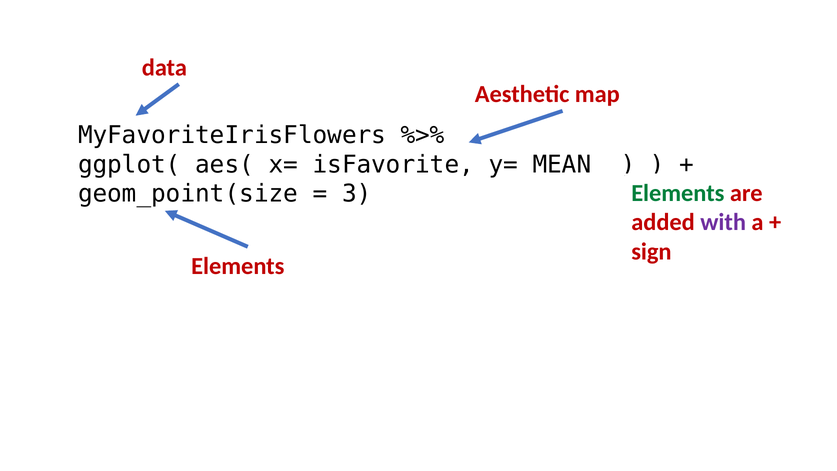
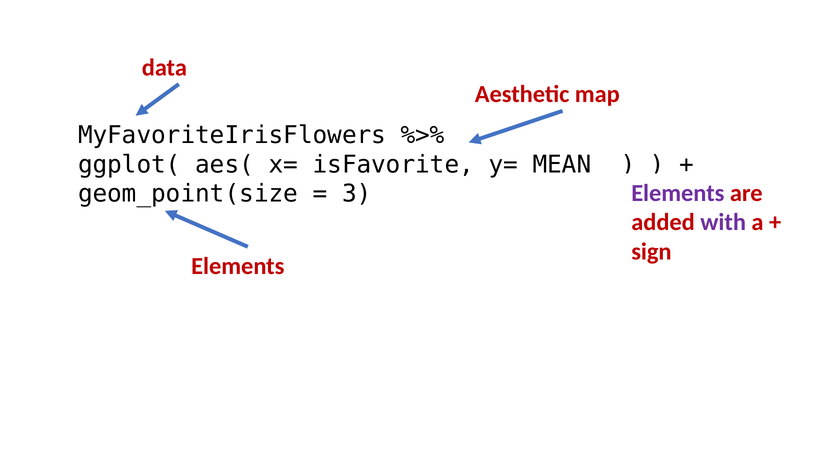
Elements colour: green -> purple (678, 193)
